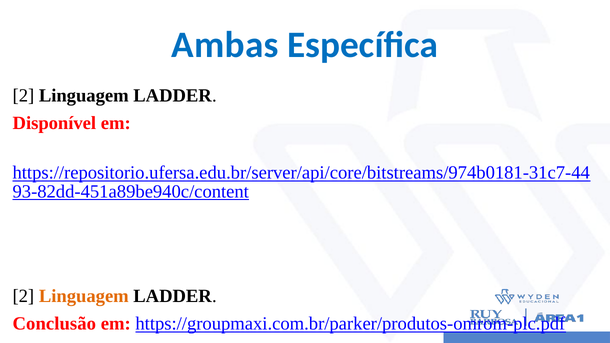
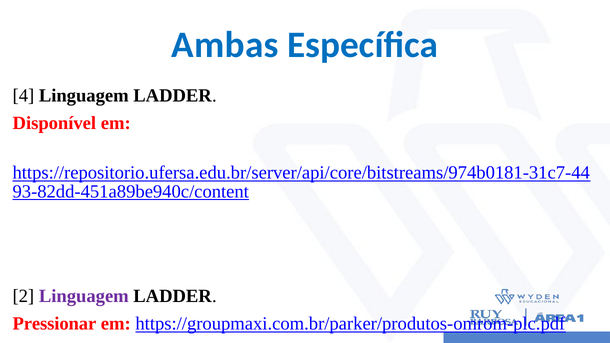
2: 2 -> 4 (23, 96)
Linguagem colour: orange -> purple (84, 296)
Conclusão: Conclusão -> Pressionar (54, 324)
